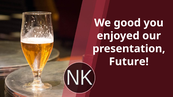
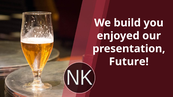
good: good -> build (127, 23)
